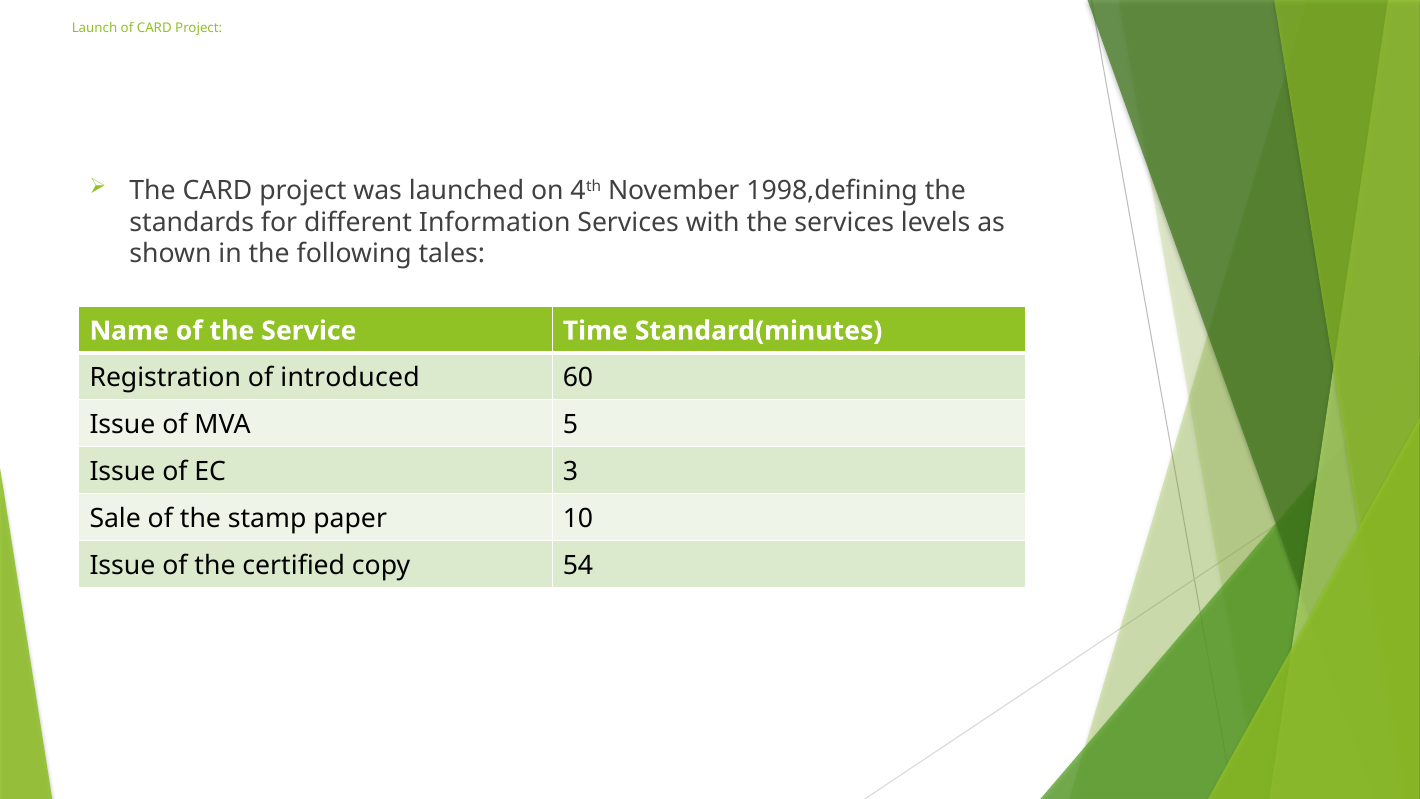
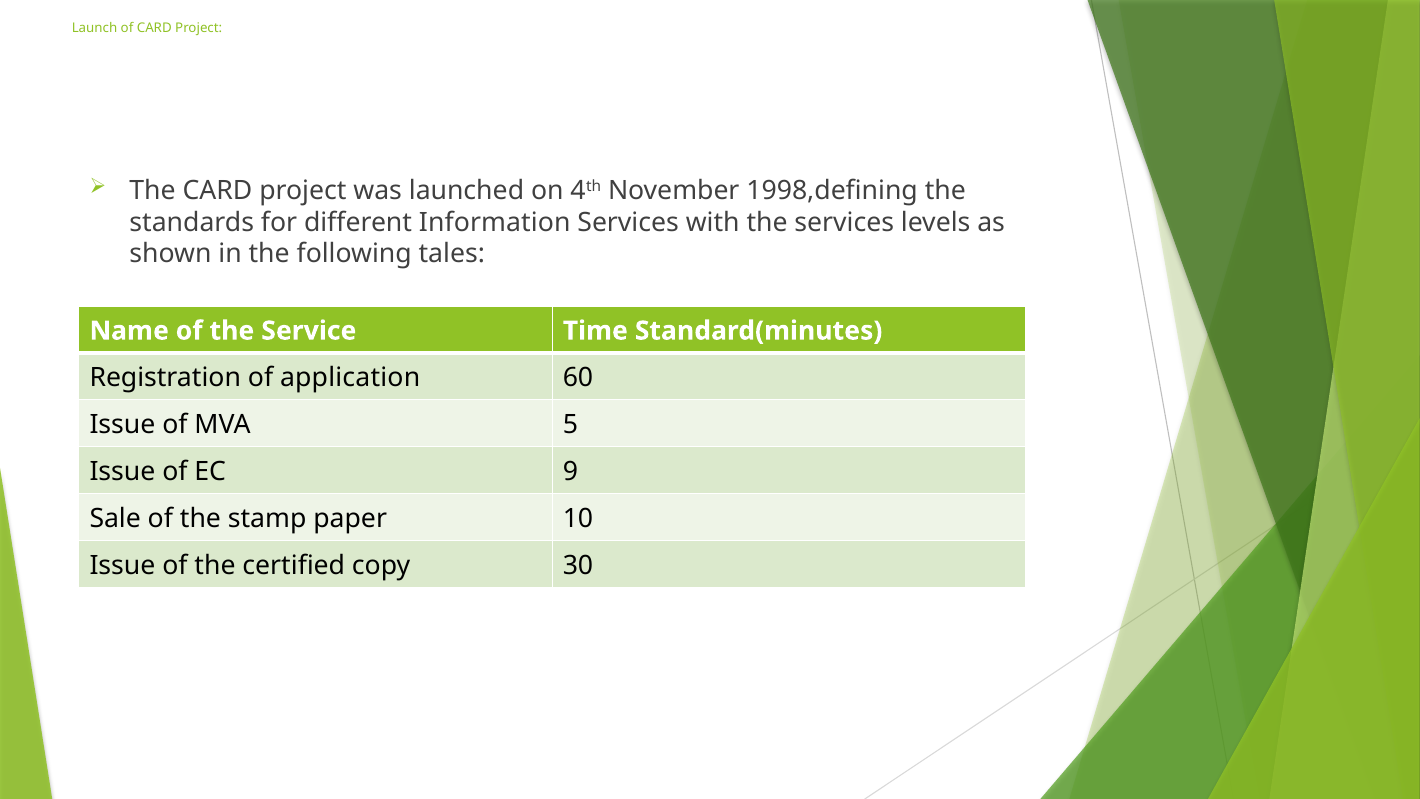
introduced: introduced -> application (350, 378)
3: 3 -> 9 (570, 471)
54: 54 -> 30 (578, 565)
